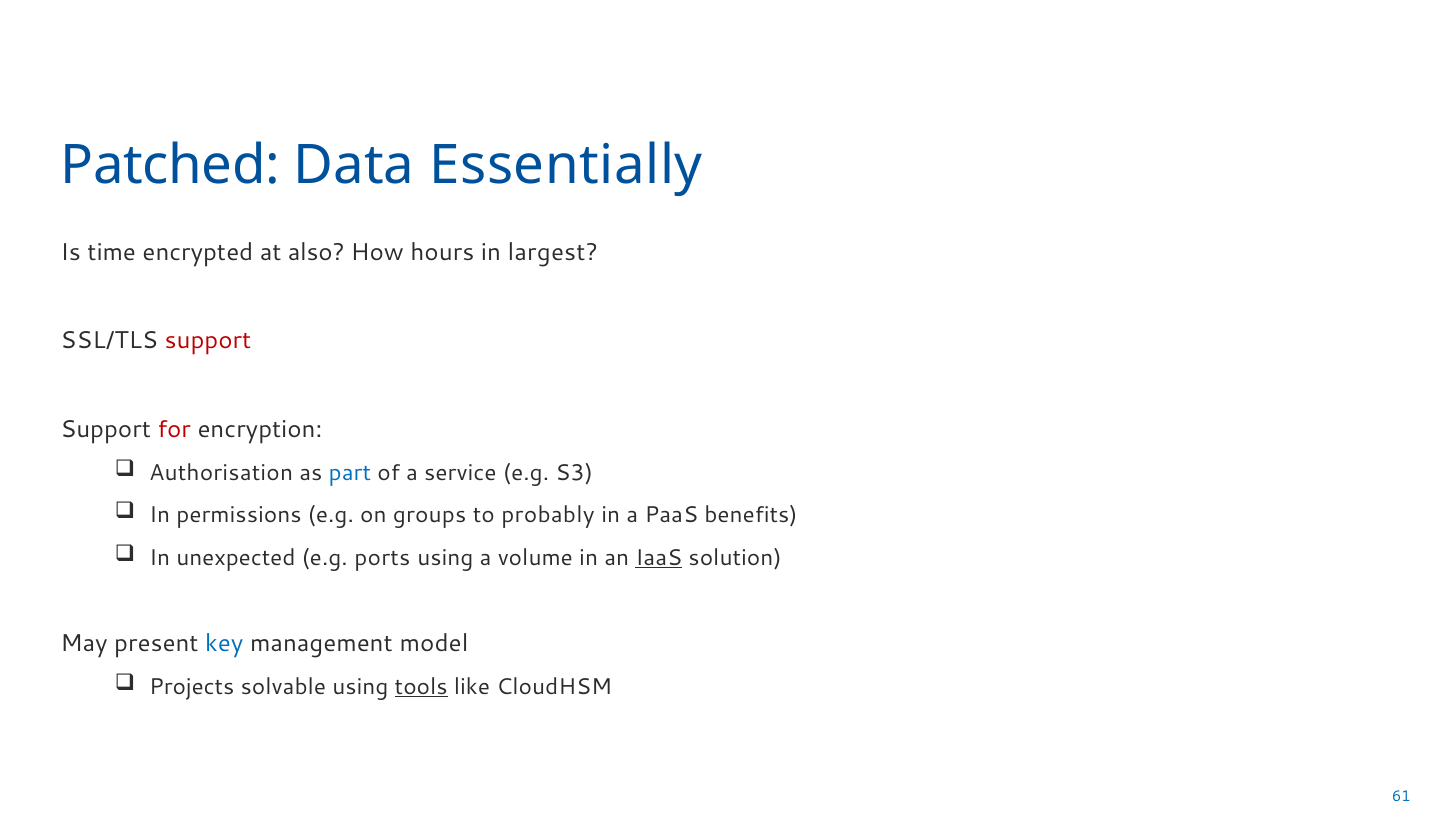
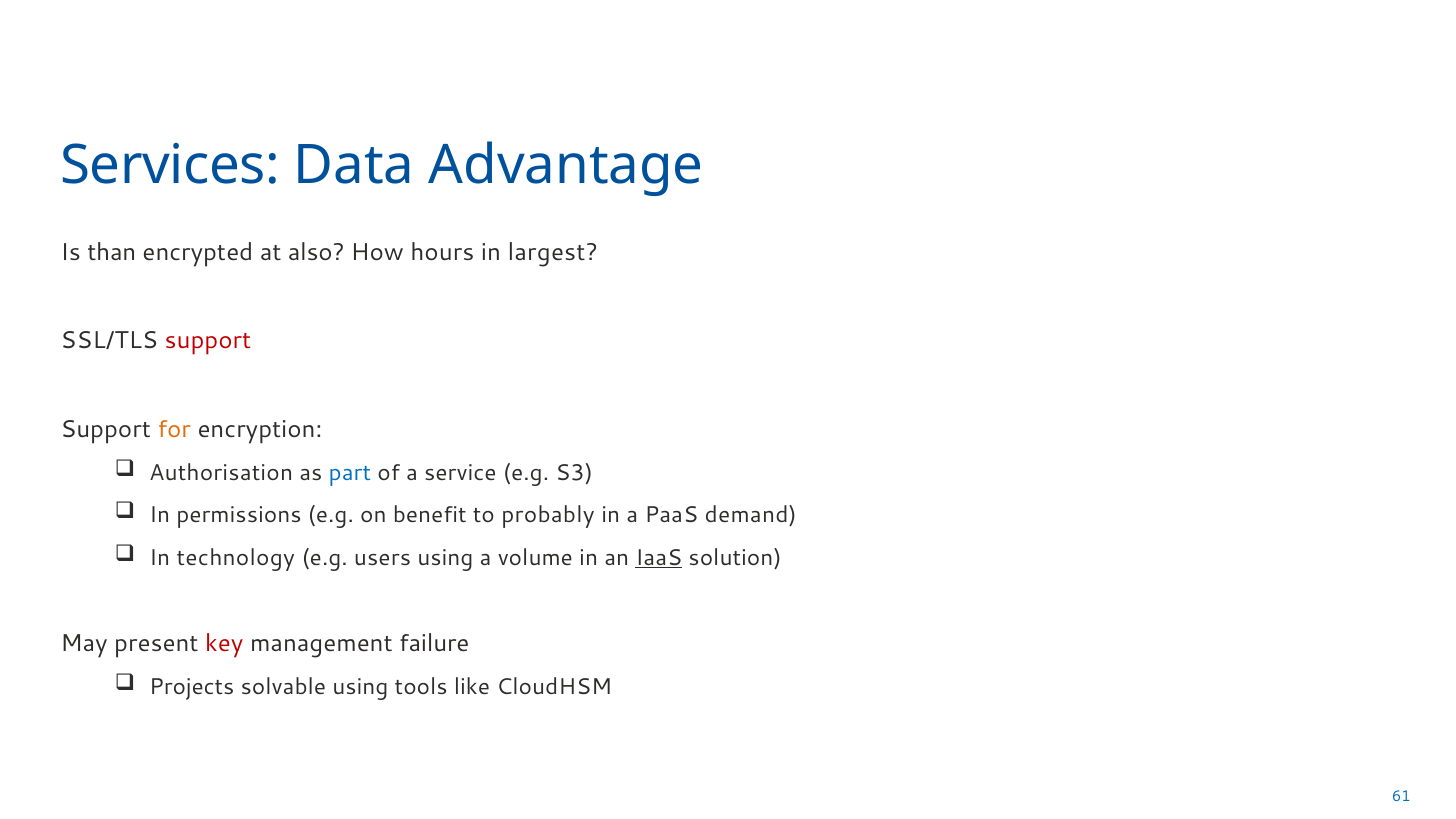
Patched: Patched -> Services (170, 166)
Essentially: Essentially -> Advantage (566, 166)
time: time -> than (112, 252)
for colour: red -> orange (174, 429)
groups: groups -> benefit (430, 515)
benefits: benefits -> demand (751, 515)
unexpected: unexpected -> technology (236, 557)
ports: ports -> users (382, 557)
key colour: blue -> red (224, 643)
model: model -> failure (434, 643)
tools underline: present -> none (421, 687)
